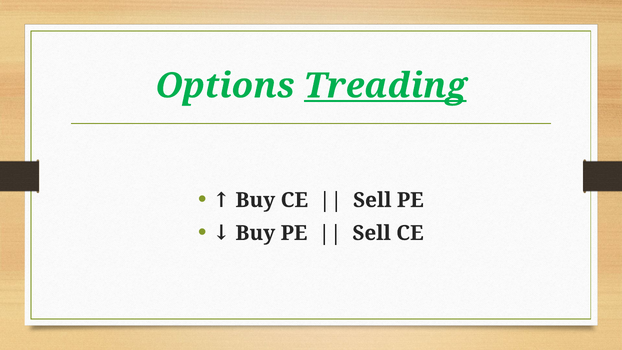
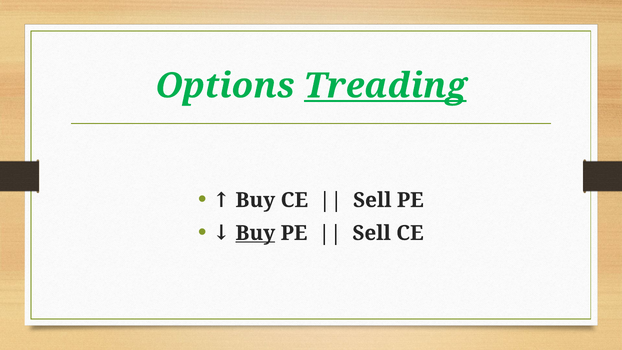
Buy underline: none -> present (255, 233)
